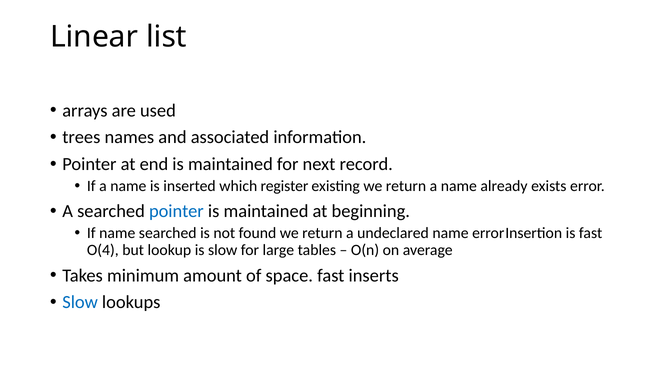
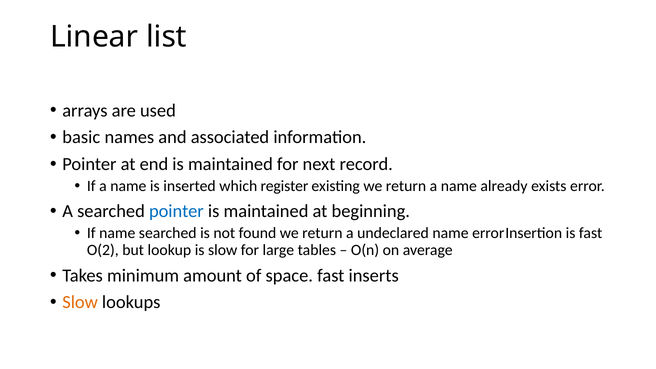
trees: trees -> basic (81, 137)
O(4: O(4 -> O(2 (103, 250)
Slow colour: blue -> orange (80, 302)
